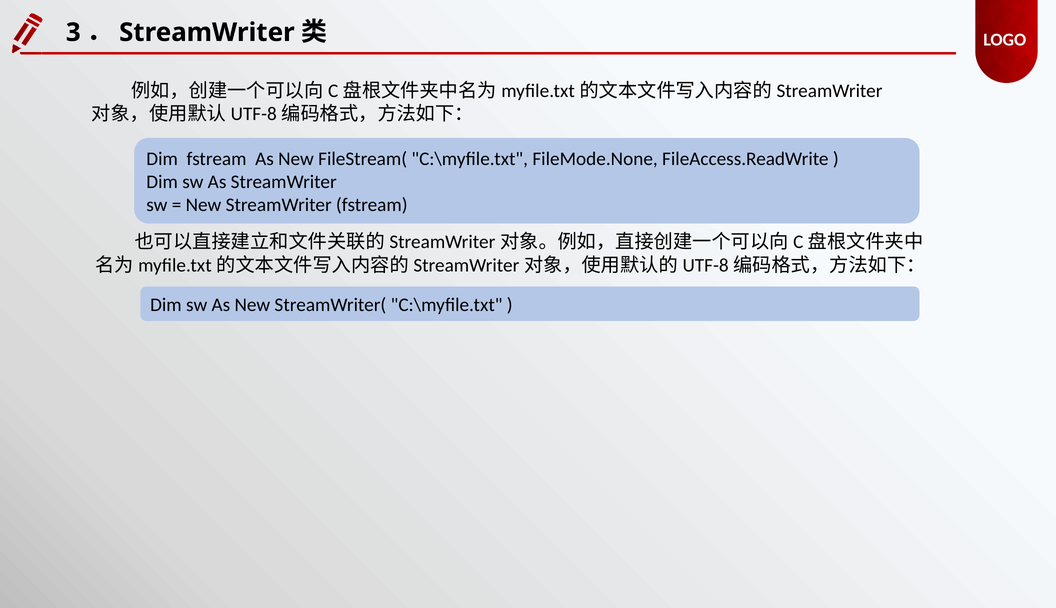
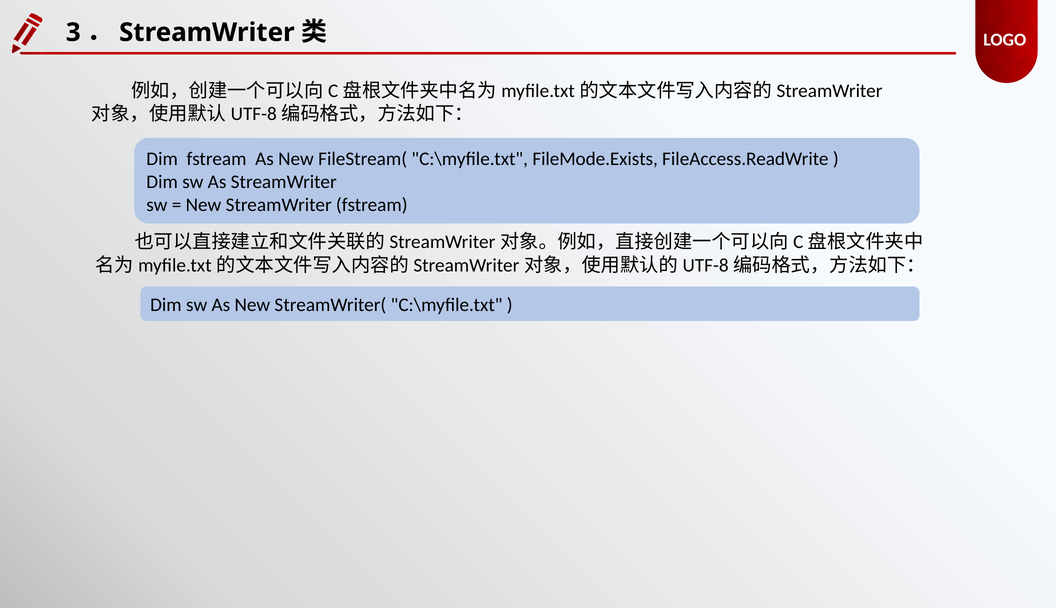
FileMode.None: FileMode.None -> FileMode.Exists (595, 159)
